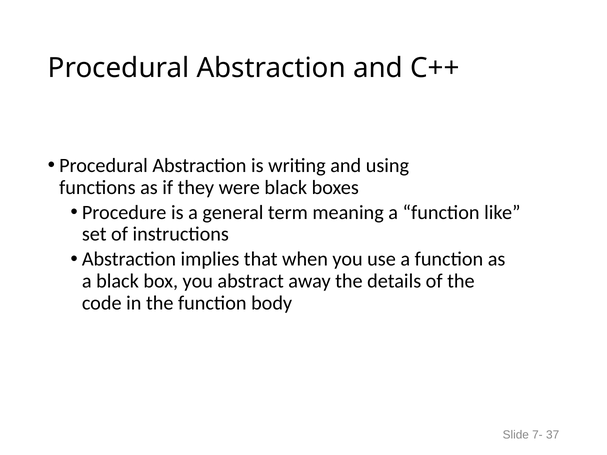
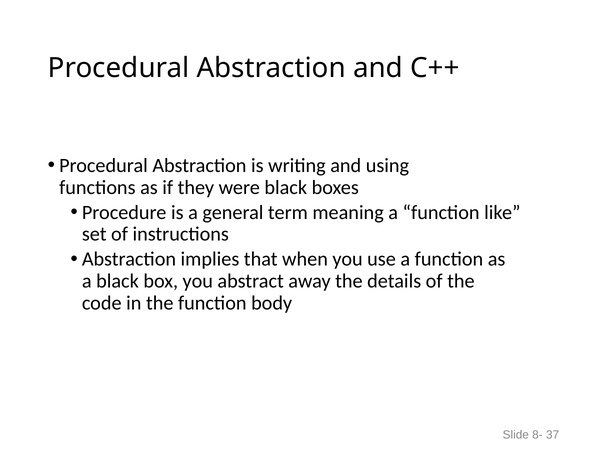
7-: 7- -> 8- (537, 435)
